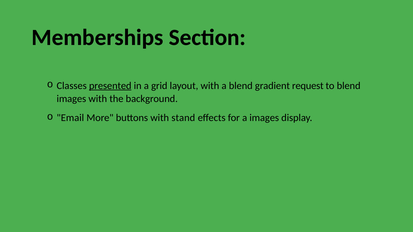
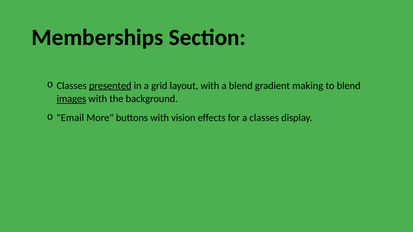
request: request -> making (308, 86)
images underline: none -> present (71, 99)
stand: stand -> vision (183, 118)
a images: images -> classes (264, 118)
